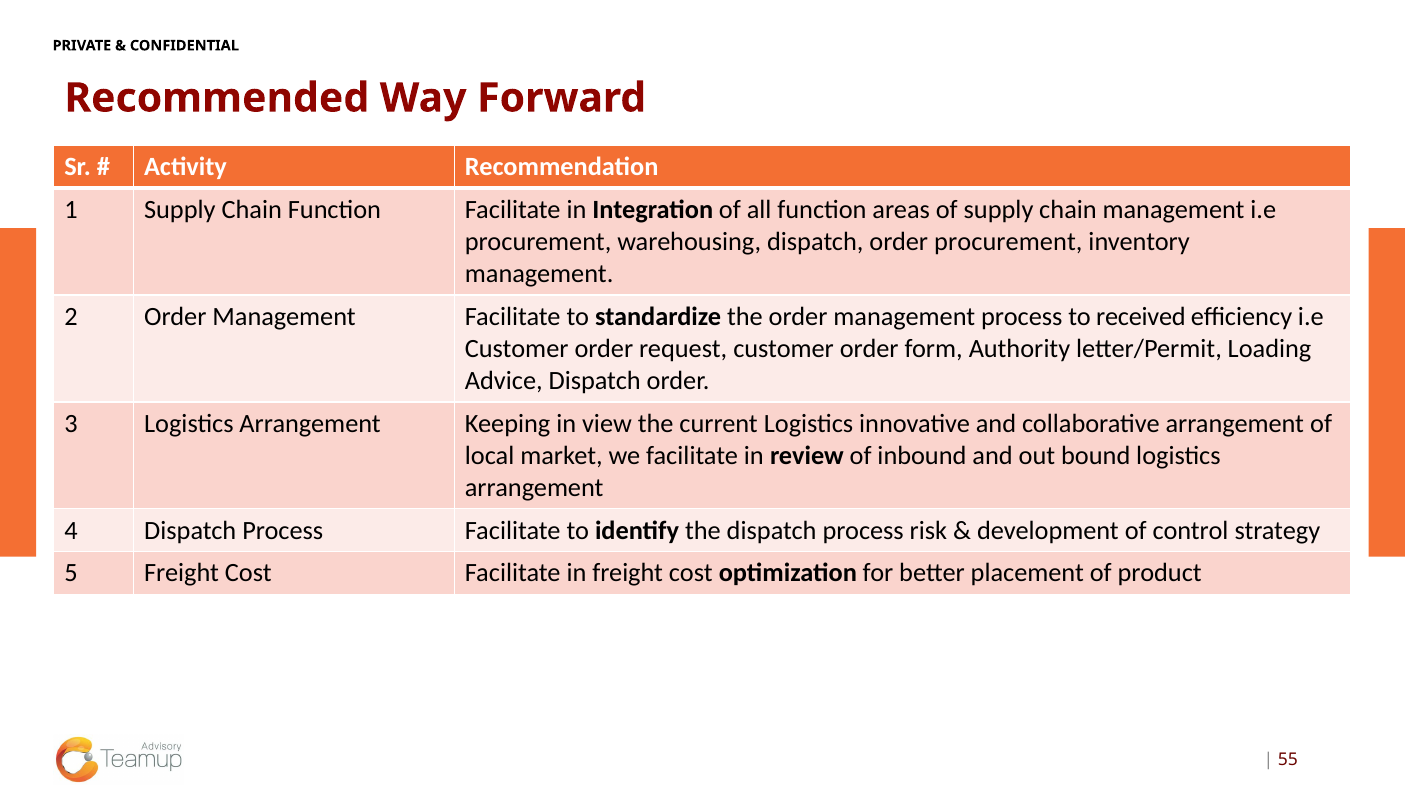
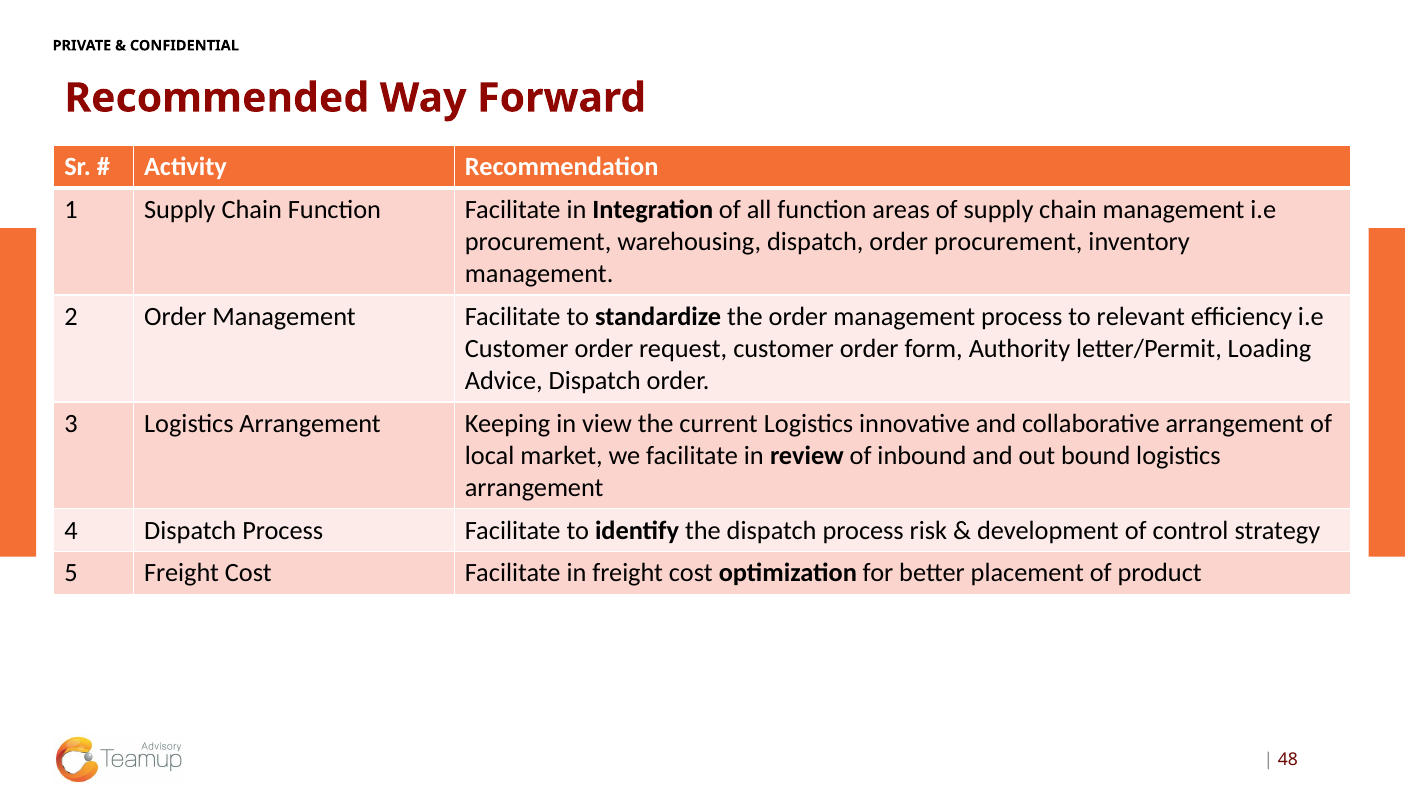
received: received -> relevant (1141, 317)
55: 55 -> 48 (1288, 760)
